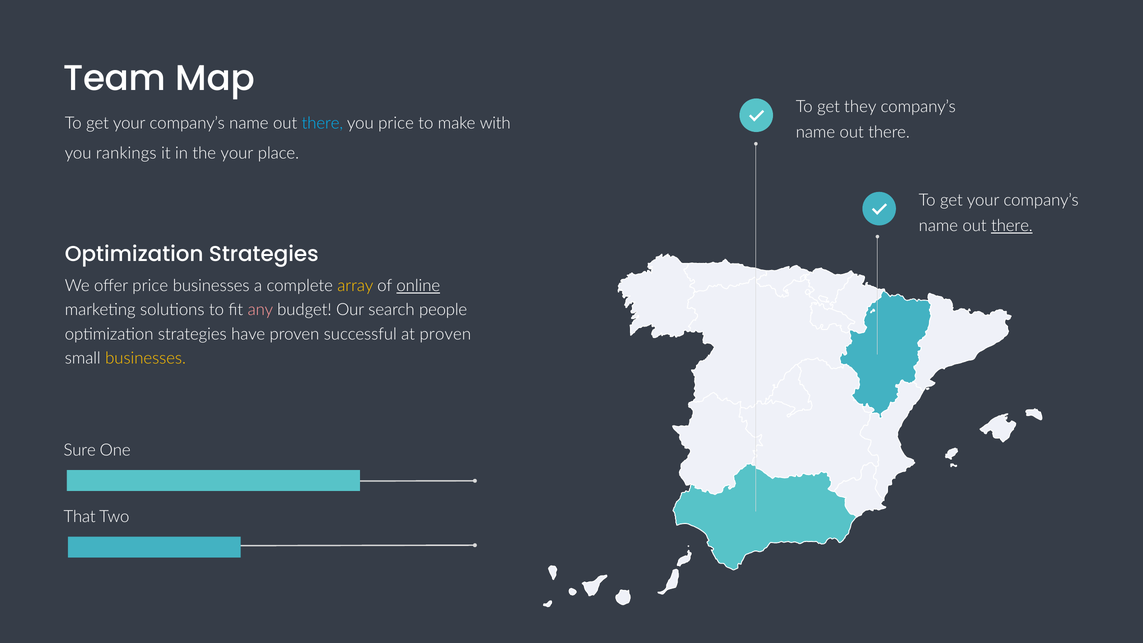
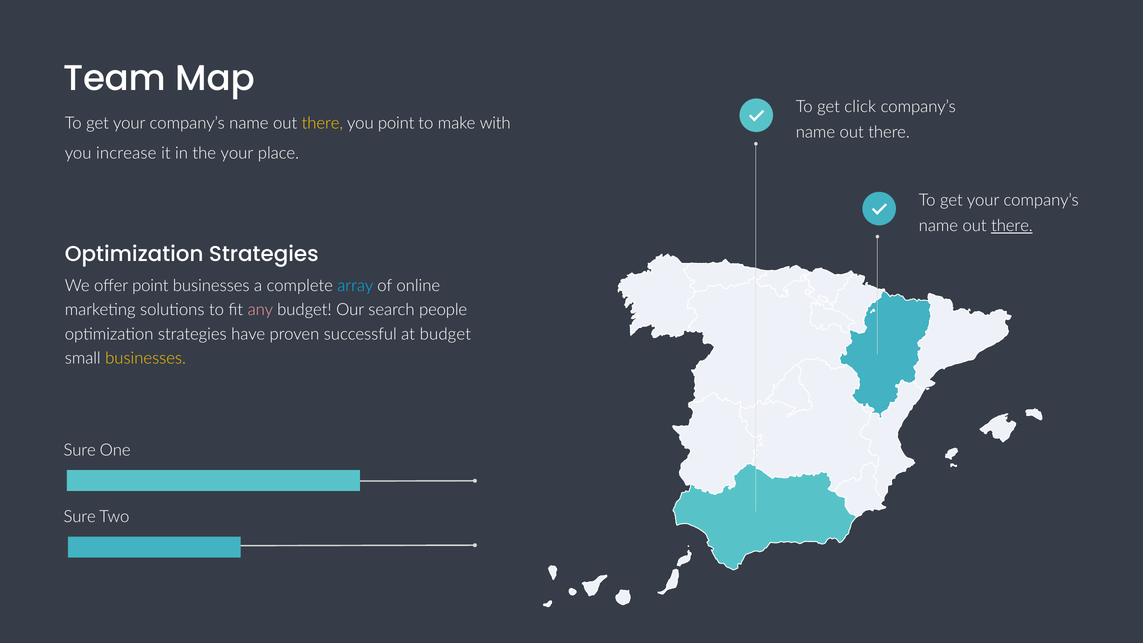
they: they -> click (860, 107)
there colour: light blue -> yellow (322, 123)
you price: price -> point (396, 123)
rankings: rankings -> increase (126, 153)
offer price: price -> point (150, 286)
array colour: yellow -> light blue (355, 286)
online underline: present -> none (418, 286)
at proven: proven -> budget (445, 334)
That: That -> Sure (80, 517)
